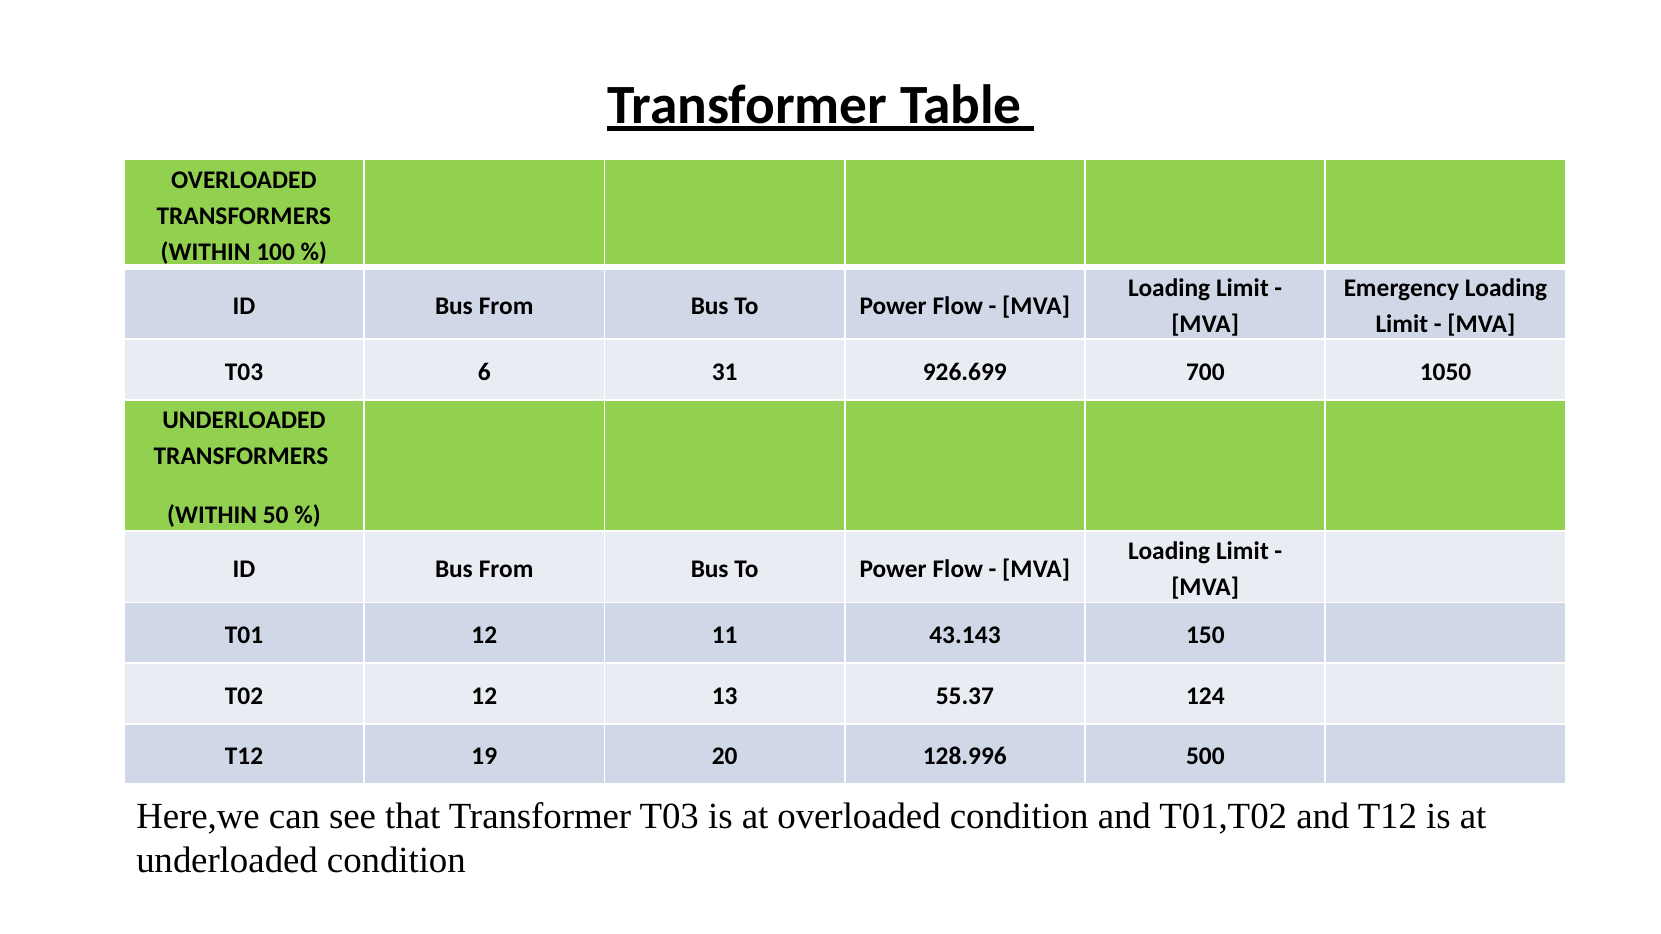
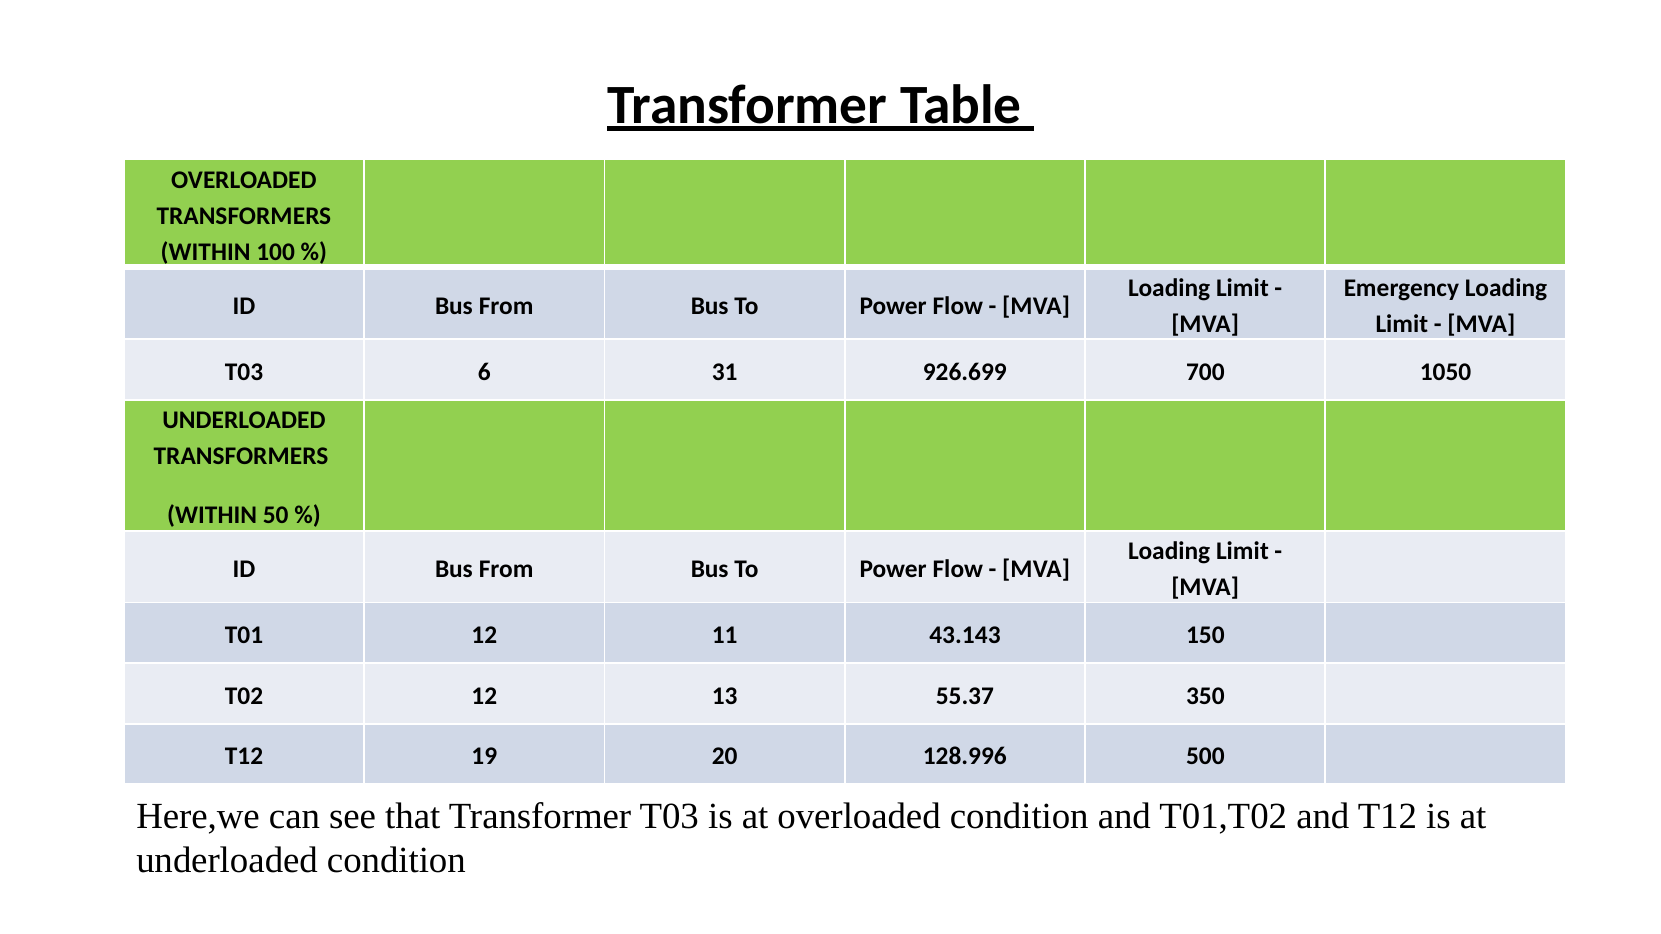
124: 124 -> 350 (1205, 696)
